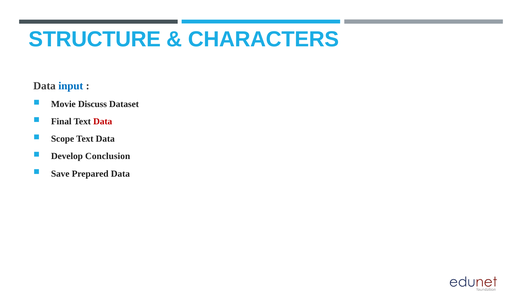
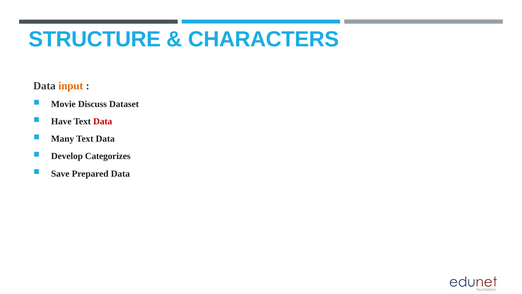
input colour: blue -> orange (71, 86)
Final: Final -> Have (61, 121)
Scope: Scope -> Many (63, 139)
Conclusion: Conclusion -> Categorizes (108, 156)
